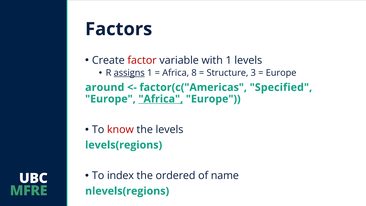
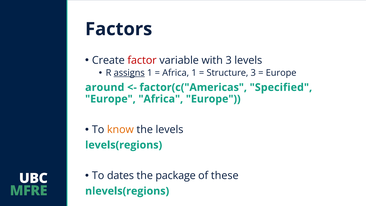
with 1: 1 -> 3 (229, 60)
Africa 8: 8 -> 1 (194, 73)
Africa underline: present -> none (161, 99)
know colour: red -> orange (120, 130)
index: index -> dates (120, 176)
ordered: ordered -> package (176, 176)
name: name -> these (225, 176)
